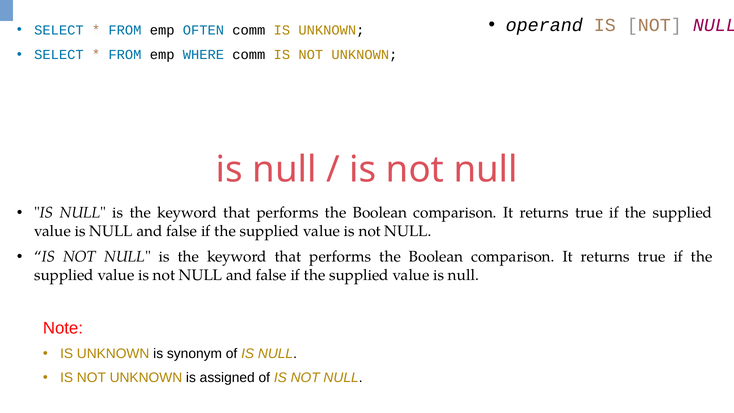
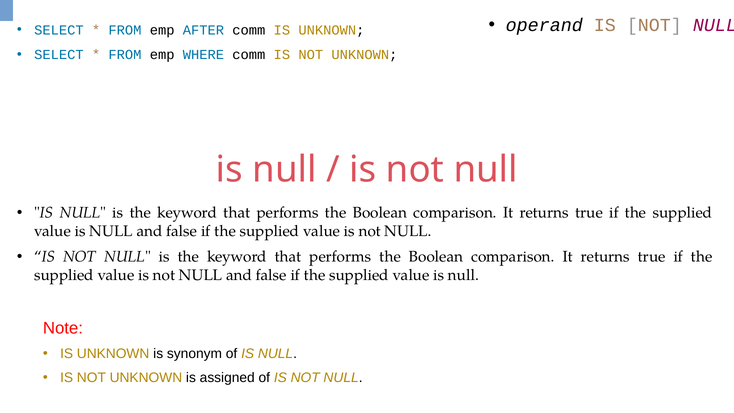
OFTEN: OFTEN -> AFTER (203, 30)
